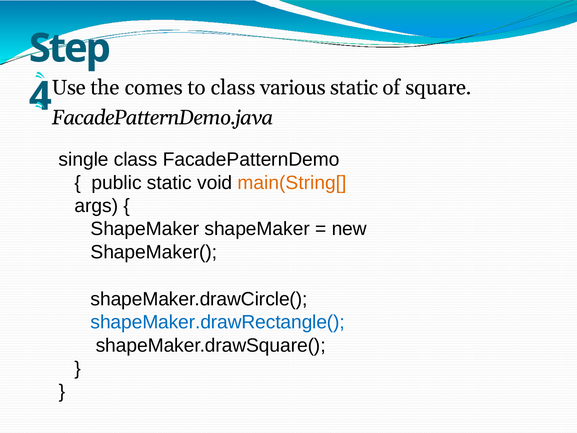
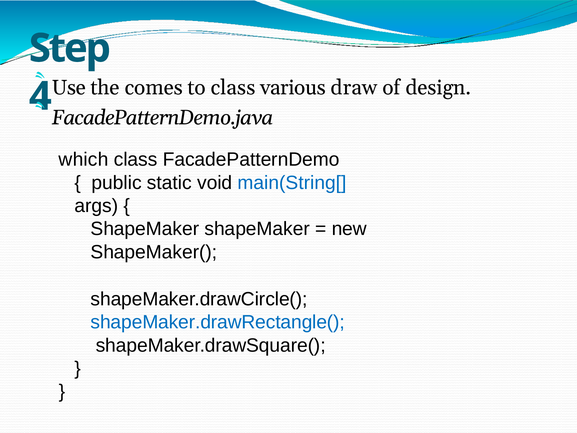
various static: static -> draw (354, 88)
square: square -> design (438, 88)
single: single -> which (84, 160)
main(String[ colour: orange -> blue (292, 183)
